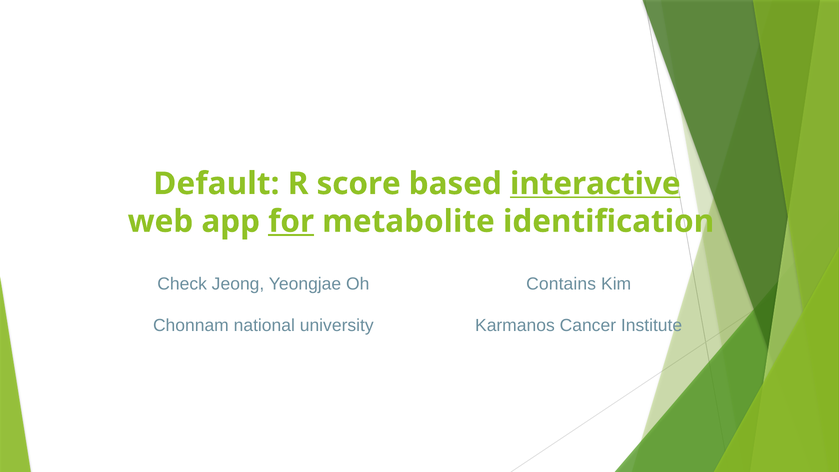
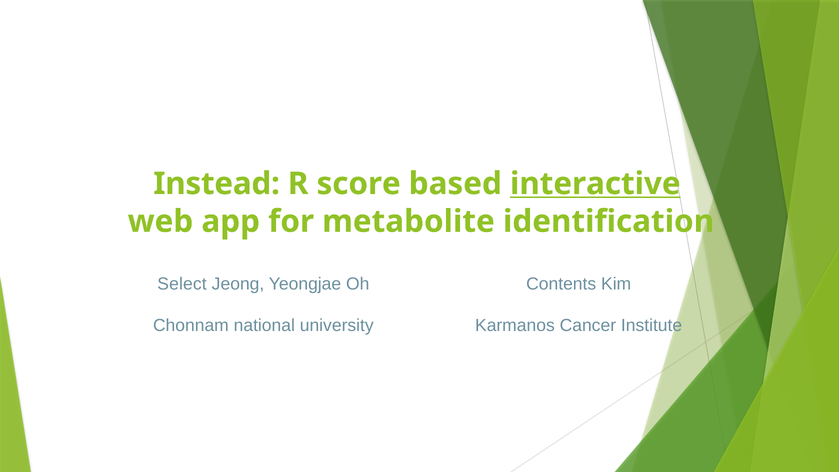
Default: Default -> Instead (217, 184)
for underline: present -> none (291, 221)
Check: Check -> Select (182, 284)
Contains: Contains -> Contents (561, 284)
